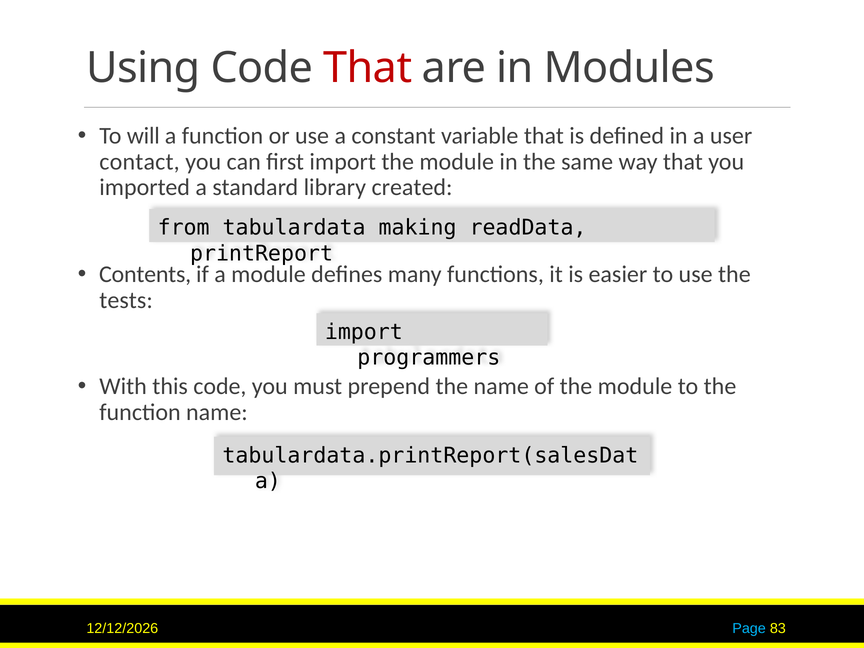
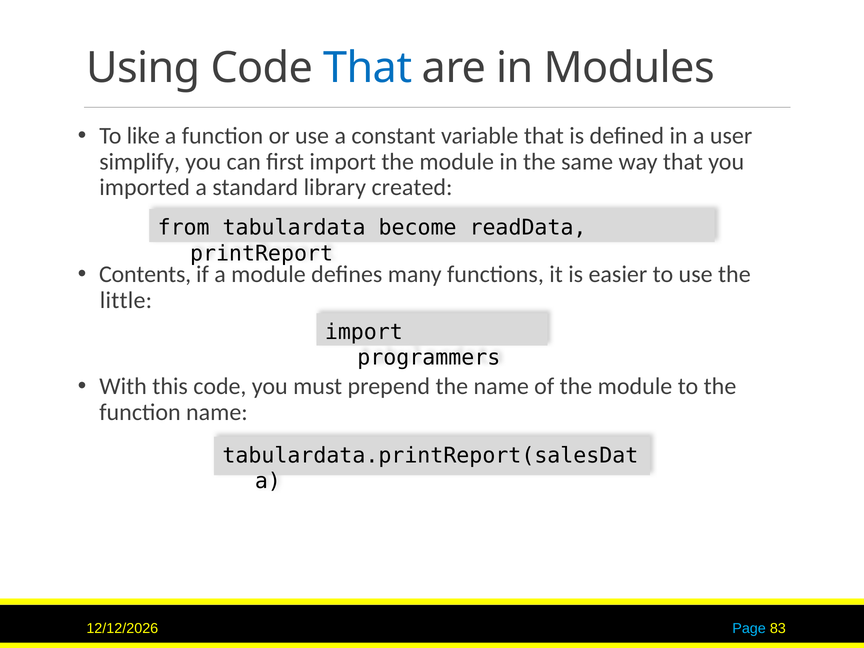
That colour: red -> blue (368, 68)
will: will -> like (143, 136)
contact: contact -> simplify (140, 162)
making: making -> become (418, 228)
tests: tests -> little (126, 300)
